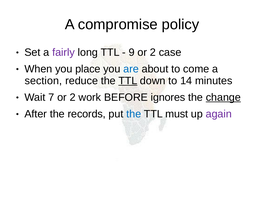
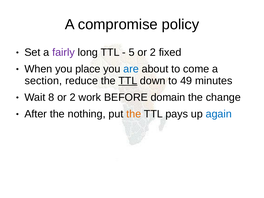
9: 9 -> 5 (132, 52)
case: case -> fixed (170, 52)
14: 14 -> 49 (186, 81)
7: 7 -> 8 (51, 97)
ignores: ignores -> domain (168, 97)
change underline: present -> none (223, 97)
records: records -> nothing (87, 114)
the colour: blue -> orange (134, 114)
must: must -> pays (177, 114)
again colour: purple -> blue (219, 114)
